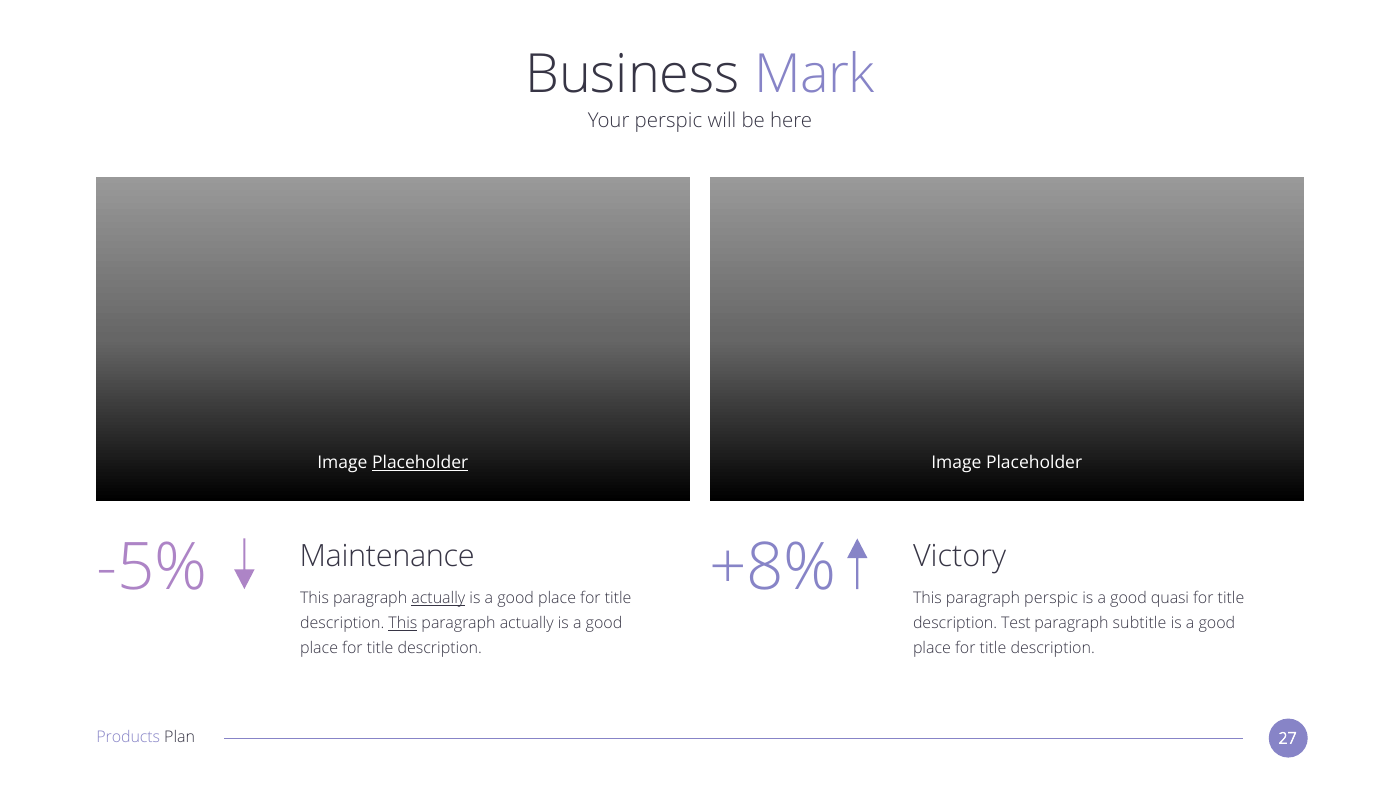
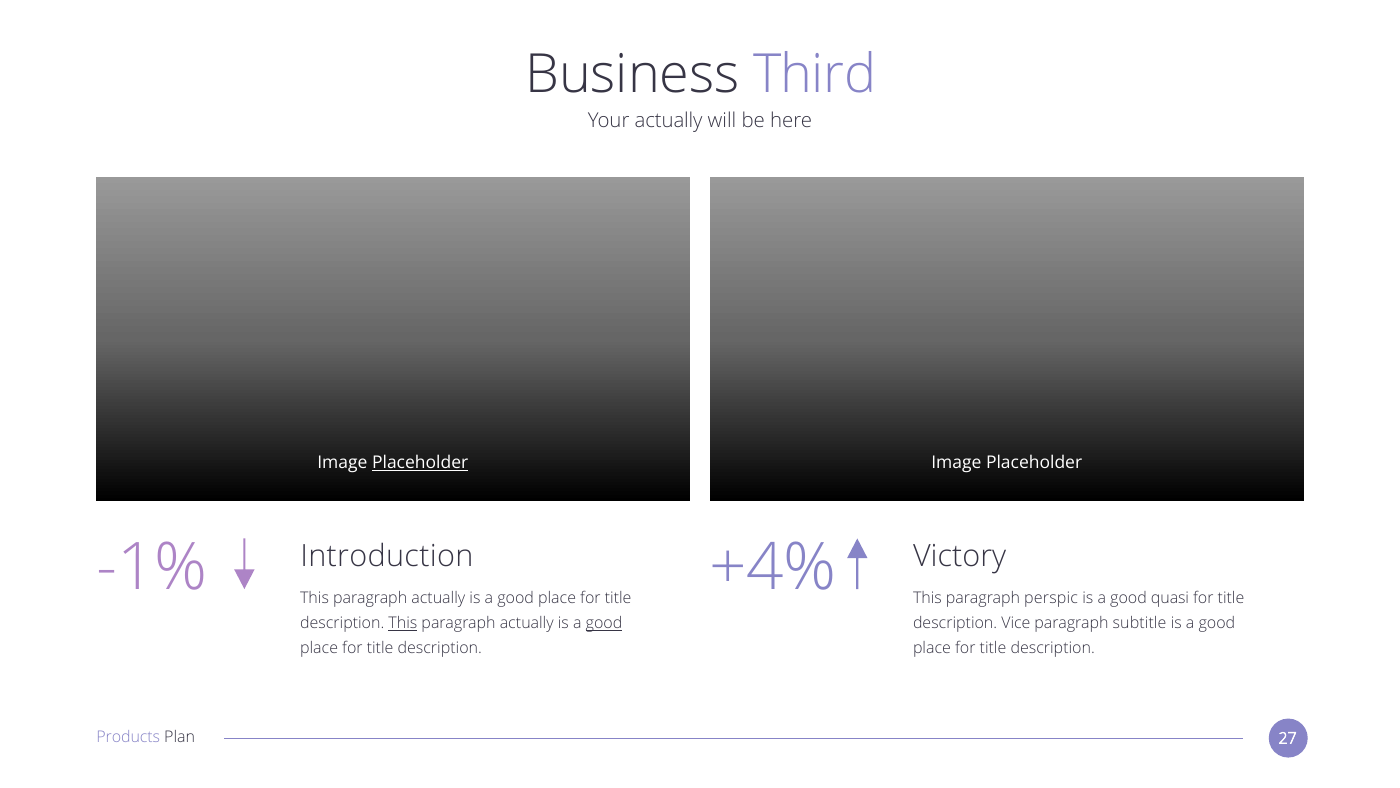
Mark: Mark -> Third (815, 74)
Your perspic: perspic -> actually (669, 120)
-5%: -5% -> -1% (152, 568)
+8%: +8% -> +4% (773, 568)
Maintenance: Maintenance -> Introduction (387, 556)
actually underline: present -> none (438, 598)
good underline: none -> present (604, 623)
Test: Test -> Vice (1016, 623)
